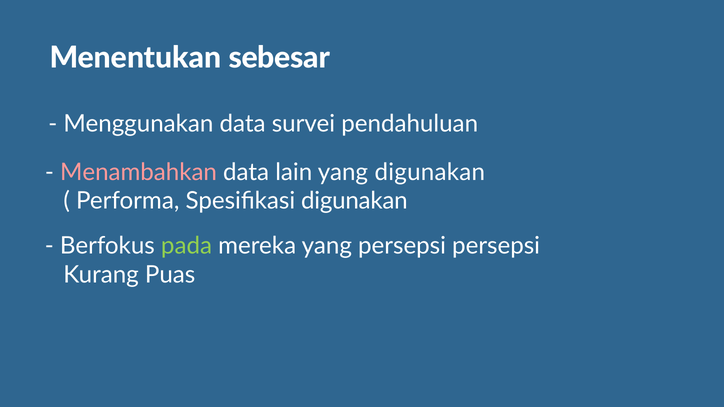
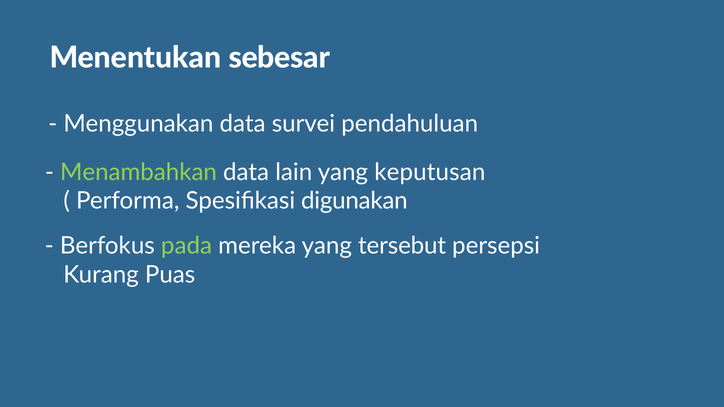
Menambahkan colour: pink -> light green (138, 172)
yang digunakan: digunakan -> keputusan (430, 172)
yang persepsi: persepsi -> tersebut (402, 246)
